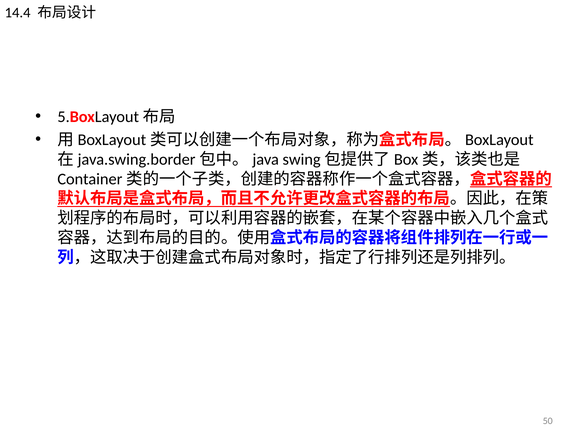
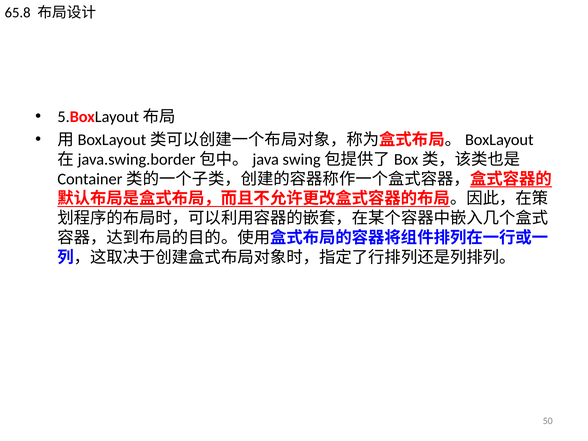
14.4: 14.4 -> 65.8 (18, 13)
